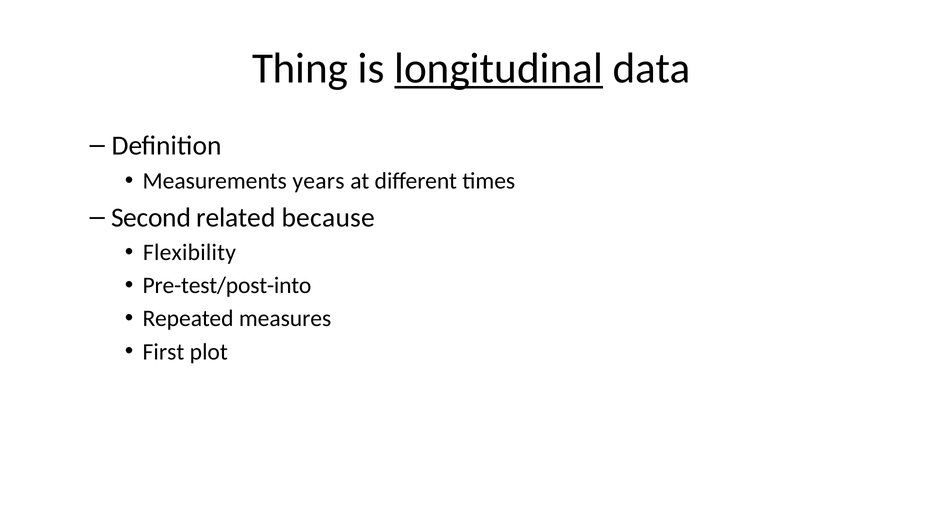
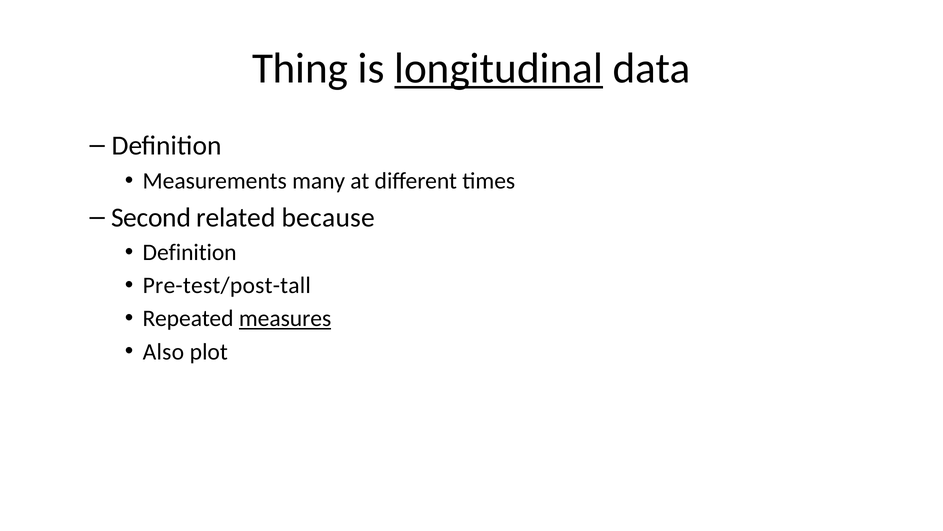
years: years -> many (319, 181)
Flexibility: Flexibility -> Definition (190, 252)
Pre-test/post-into: Pre-test/post-into -> Pre-test/post-tall (227, 285)
measures underline: none -> present (285, 318)
First: First -> Also (163, 351)
